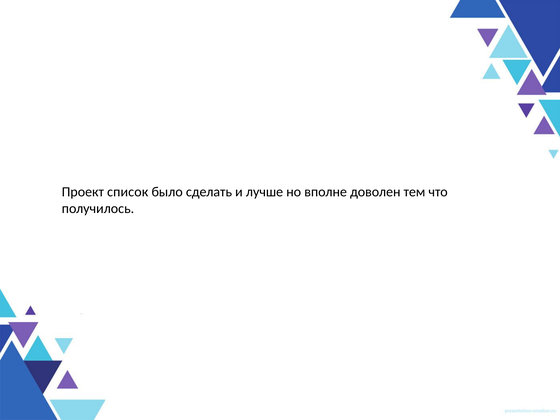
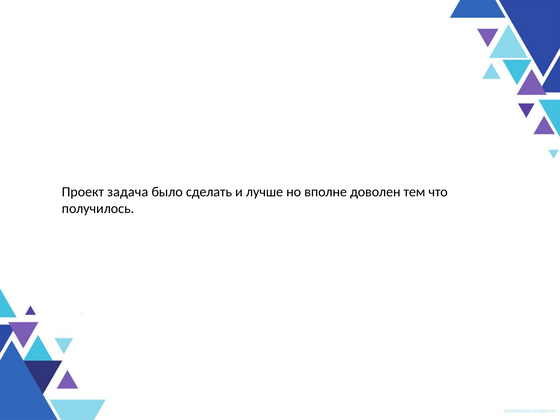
список: список -> задача (128, 192)
